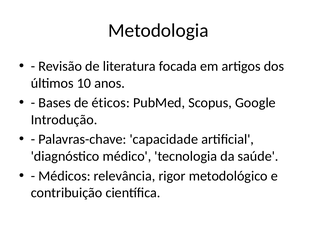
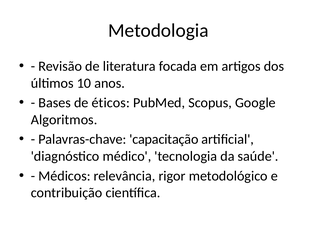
Introdução: Introdução -> Algoritmos (64, 120)
capacidade: capacidade -> capacitação (164, 140)
